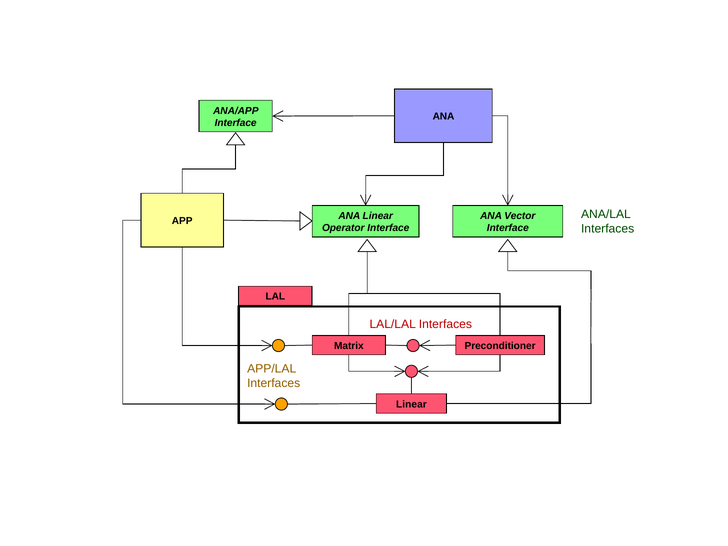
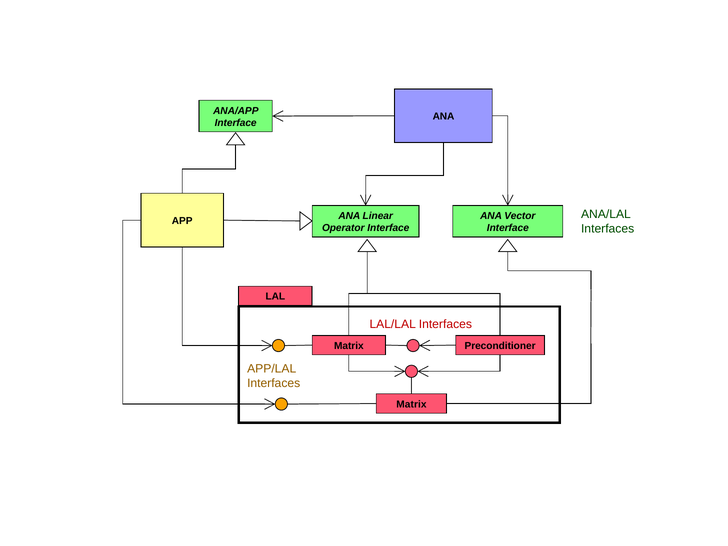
Linear: Linear -> Matrix (411, 404)
